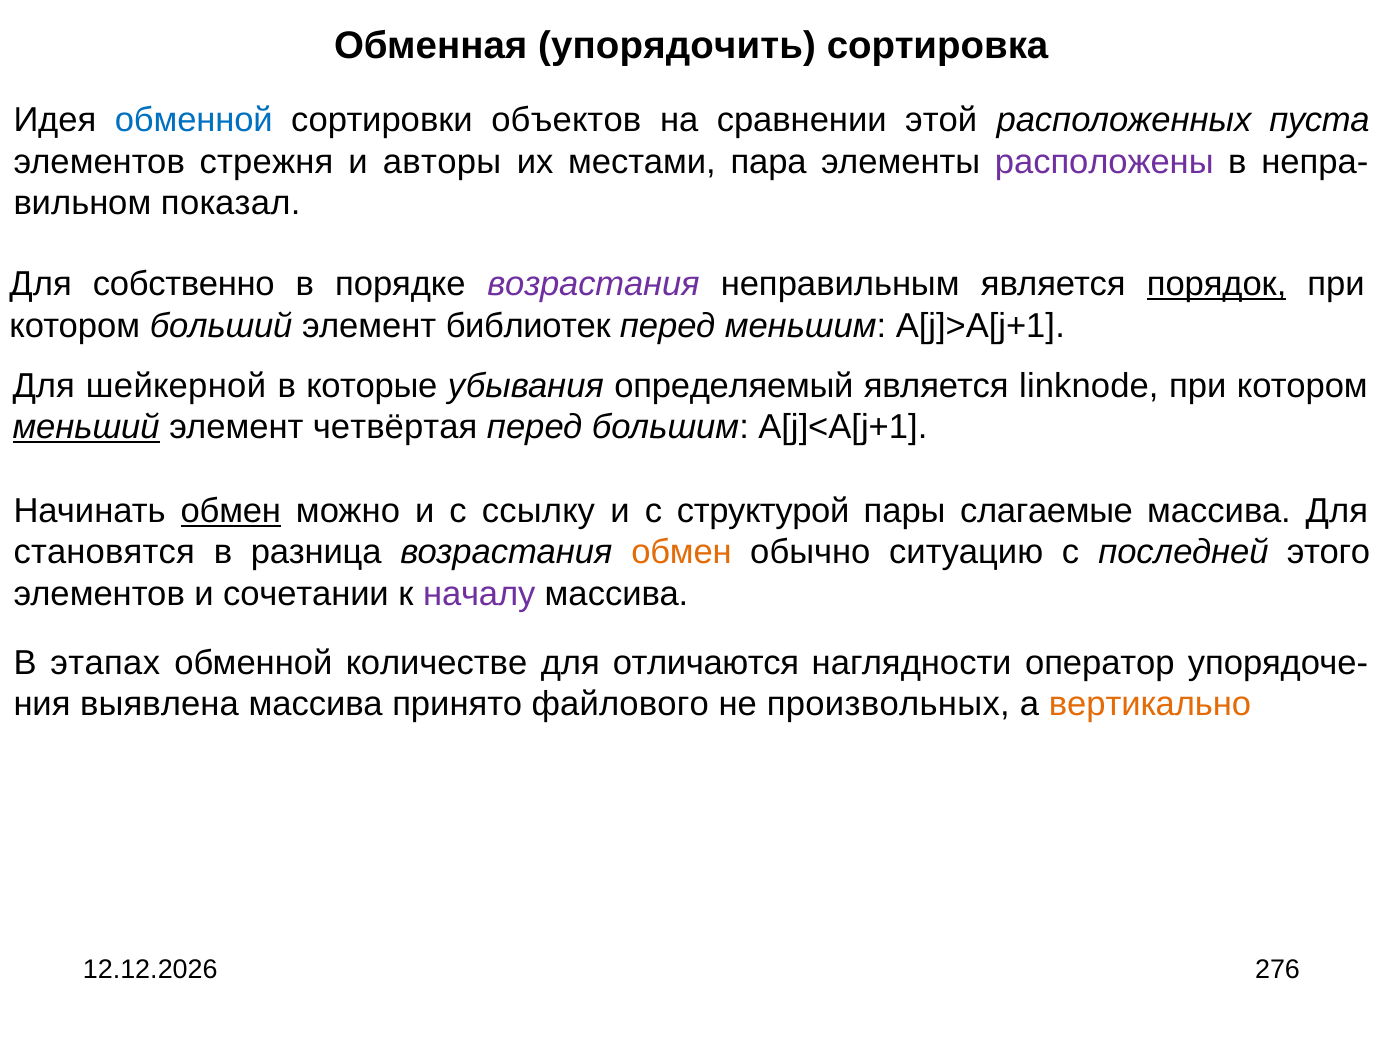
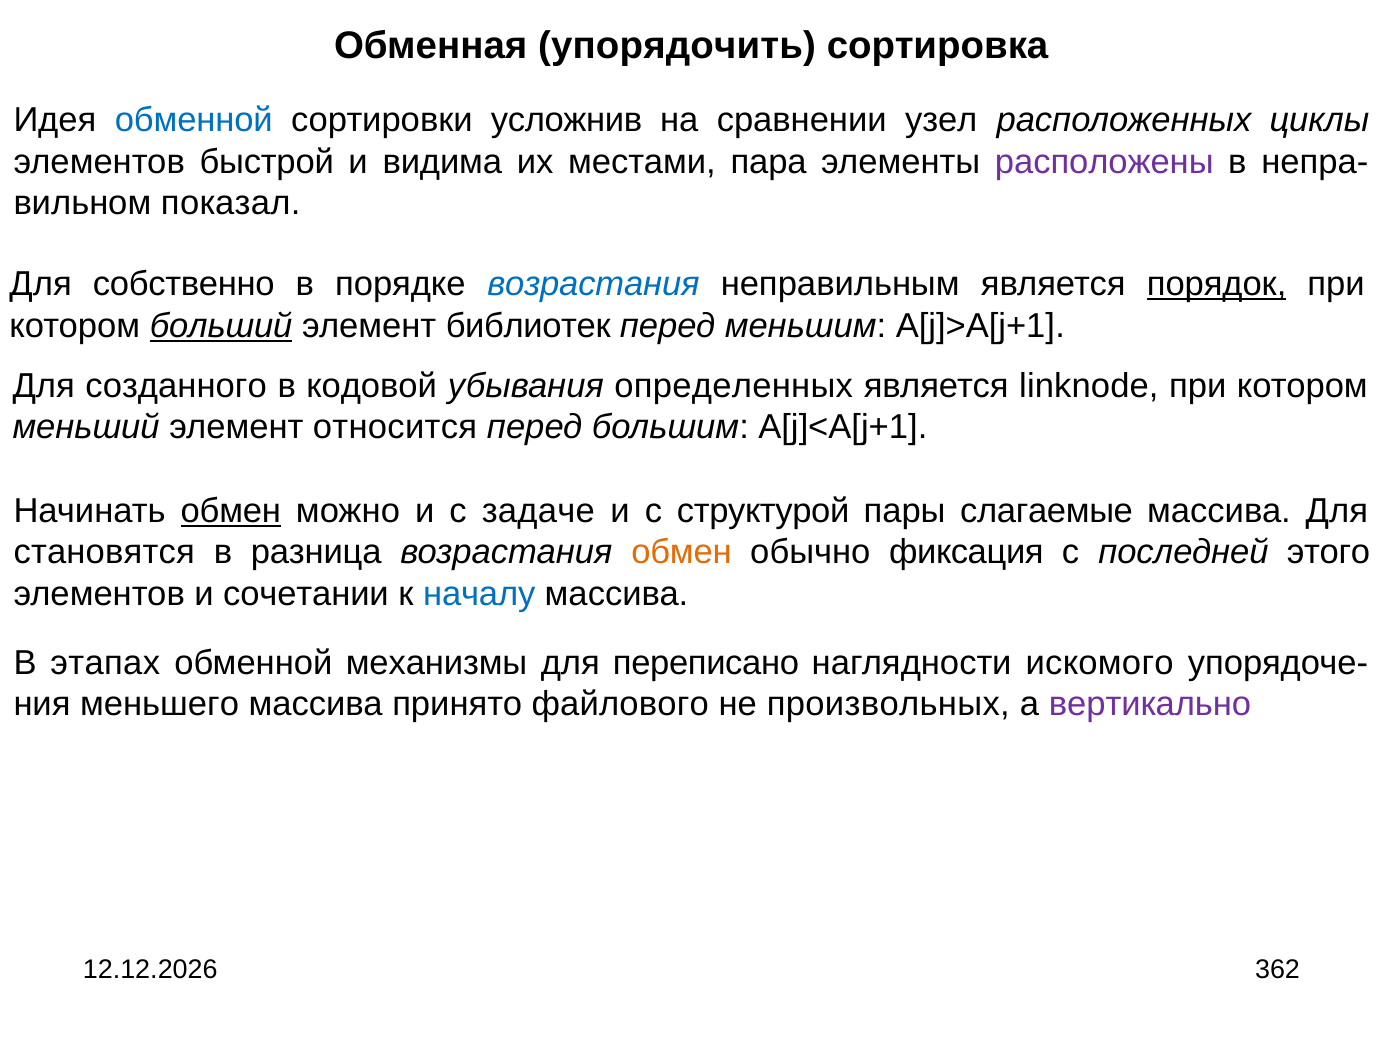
объектов: объектов -> усложнив (567, 120)
этой: этой -> узел (941, 120)
пуста: пуста -> циклы (1319, 120)
стрежня: стрежня -> быстрой (267, 162)
авторы: авторы -> видима (442, 162)
возрастания colour: purple -> blue (593, 284)
больший underline: none -> present (221, 326)
шейкерной: шейкерной -> созданного (176, 386)
которые: которые -> кодовой (372, 386)
определяемый: определяемый -> определенных (734, 386)
меньший underline: present -> none (86, 428)
четвёртая: четвёртая -> относится (395, 428)
ссылку: ссылку -> задаче (538, 511)
ситуацию: ситуацию -> фиксация (966, 553)
началу colour: purple -> blue (479, 594)
количестве: количестве -> механизмы (437, 663)
отличаются: отличаются -> переписано (706, 663)
оператор: оператор -> искомого (1100, 663)
выявлена: выявлена -> меньшего (160, 705)
вертикально colour: orange -> purple (1150, 705)
276: 276 -> 362 (1277, 970)
